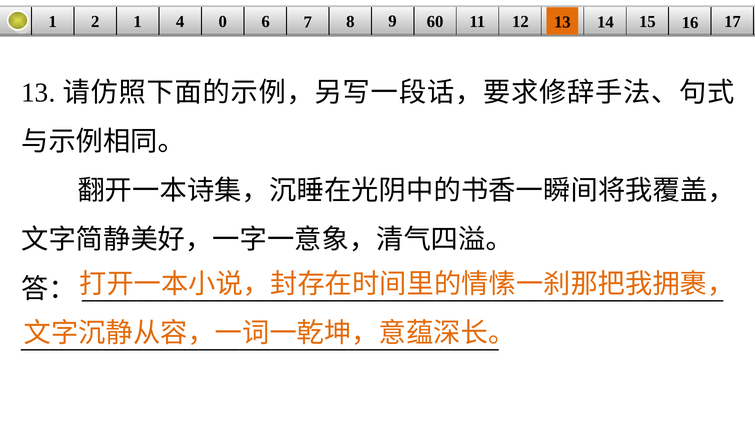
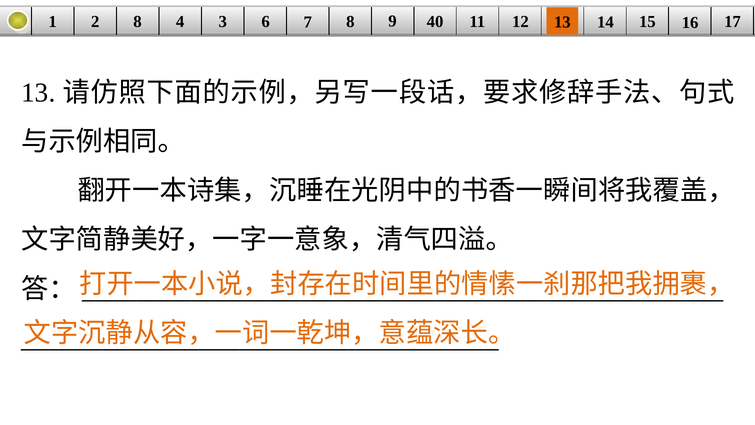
2 1: 1 -> 8 (138, 22)
0: 0 -> 3 (223, 22)
60: 60 -> 40 (435, 21)
